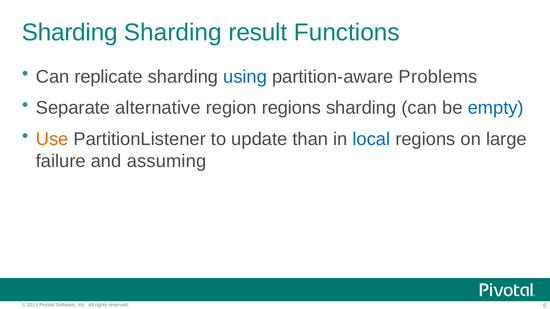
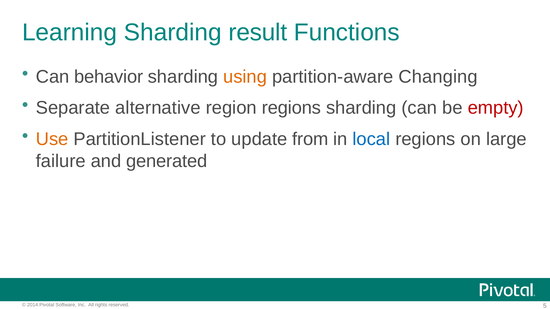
Sharding: Sharding -> Learning (70, 33)
replicate: replicate -> behavior (109, 77)
using colour: blue -> orange (245, 77)
Problems: Problems -> Changing (438, 77)
empty colour: blue -> red (496, 108)
than: than -> from (310, 139)
assuming: assuming -> generated (167, 161)
